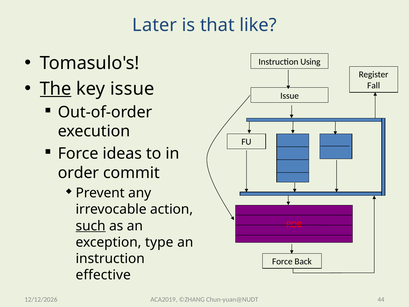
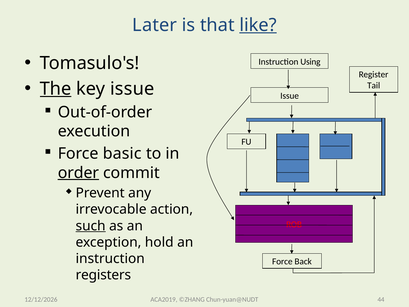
like underline: none -> present (258, 25)
Fall: Fall -> Tail (374, 85)
ideas: ideas -> basic (122, 154)
order underline: none -> present (78, 173)
type: type -> hold (159, 242)
effective: effective -> registers (103, 275)
